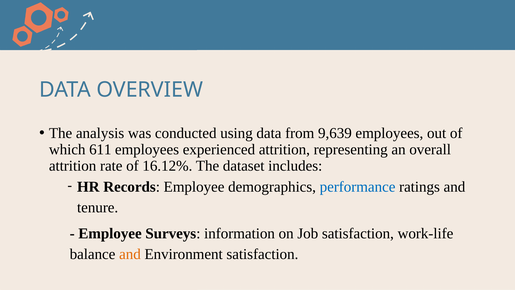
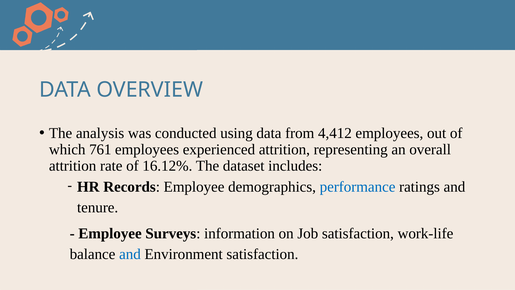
9,639: 9,639 -> 4,412 (335, 133)
611: 611 -> 761 (100, 149)
and colour: orange -> blue (130, 254)
